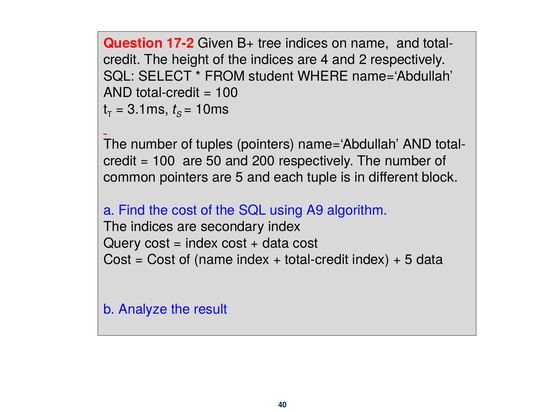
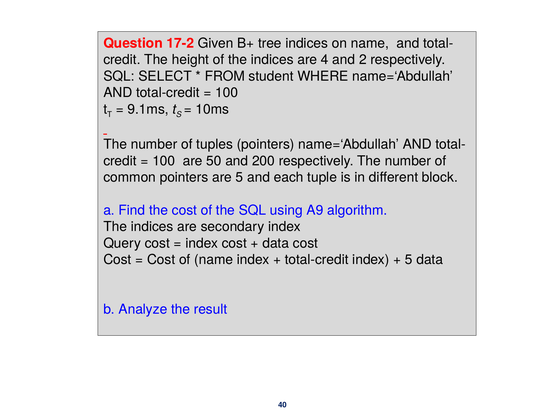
3.1ms: 3.1ms -> 9.1ms (148, 109)
